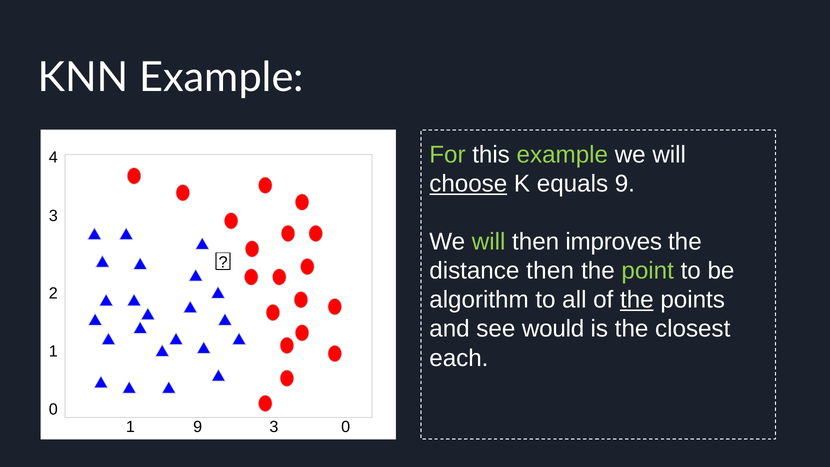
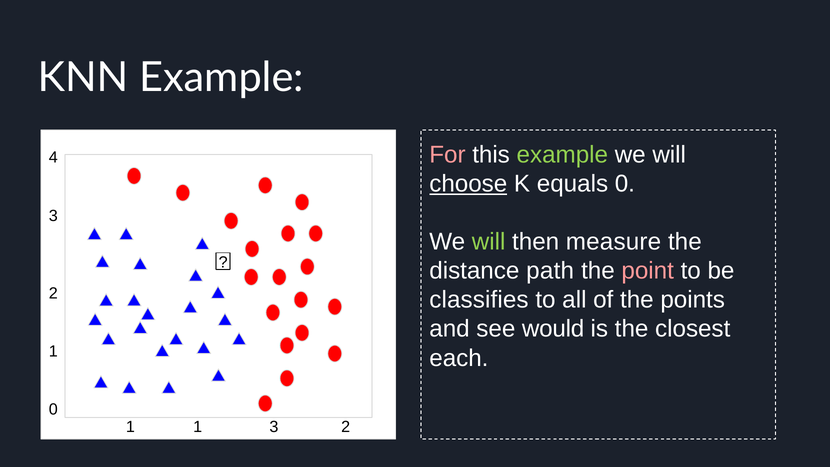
For colour: light green -> pink (447, 155)
equals 9: 9 -> 0 (625, 184)
improves: improves -> measure (614, 242)
distance then: then -> path (550, 271)
point colour: light green -> pink (648, 271)
algorithm: algorithm -> classifies (479, 300)
the underline: present -> none (637, 300)
1 9: 9 -> 1 (198, 427)
0: 0 -> 2 (346, 427)
